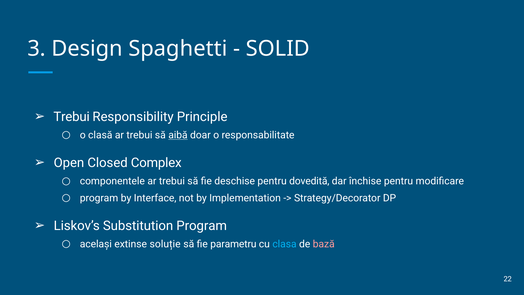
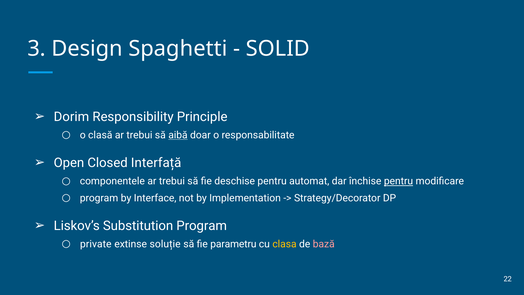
Trebui: Trebui -> Dorim (71, 117)
Complex: Complex -> Interfață (156, 163)
dovedită: dovedită -> automat (309, 181)
pentru underline: none -> present (399, 181)
același: același -> private (96, 244)
clasa colour: light blue -> yellow (284, 244)
